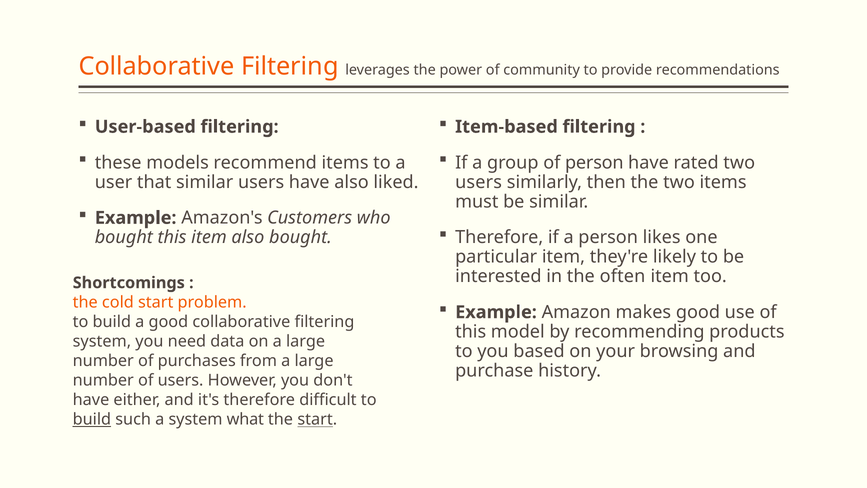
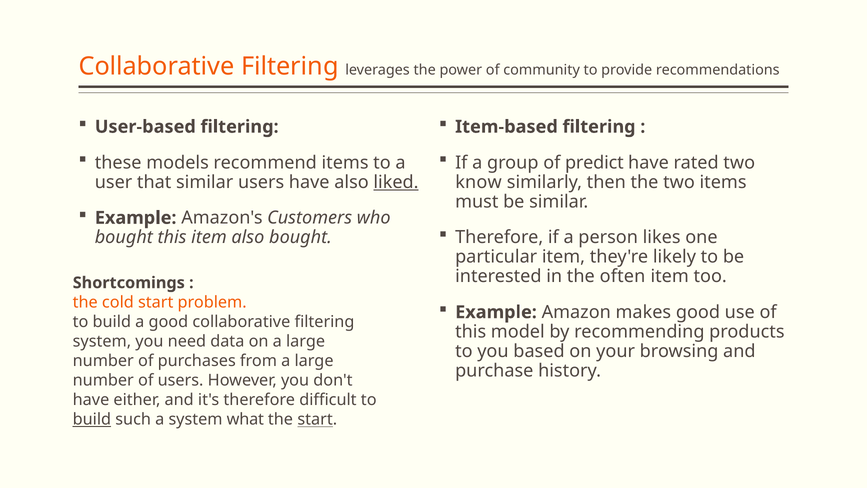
of person: person -> predict (594, 162)
liked underline: none -> present (396, 182)
users: users -> know (479, 182)
